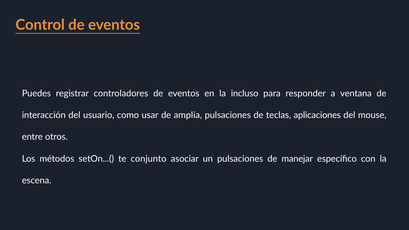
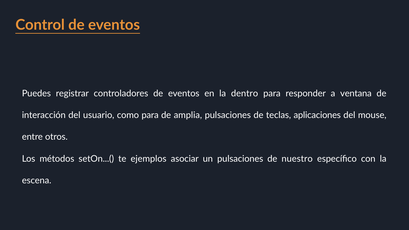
incluso: incluso -> dentro (245, 93)
como usar: usar -> para (150, 115)
conjunto: conjunto -> ejemplos (149, 159)
manejar: manejar -> nuestro (297, 159)
